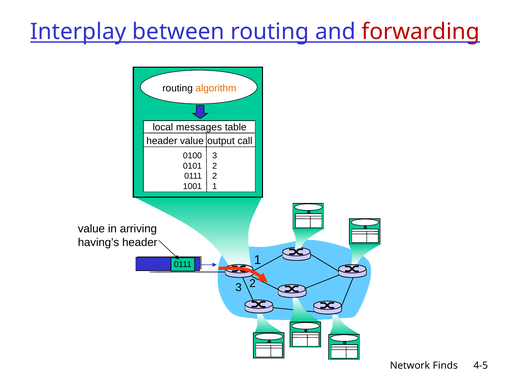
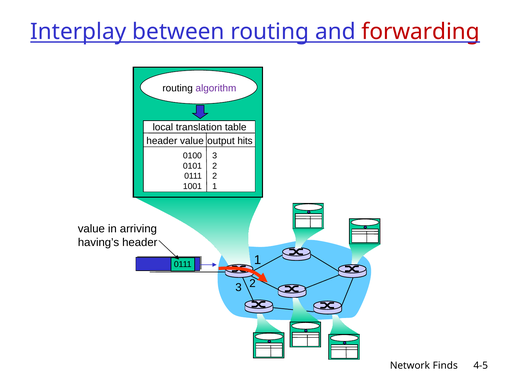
algorithm colour: orange -> purple (216, 88)
messages: messages -> translation (199, 127)
call: call -> hits (245, 141)
